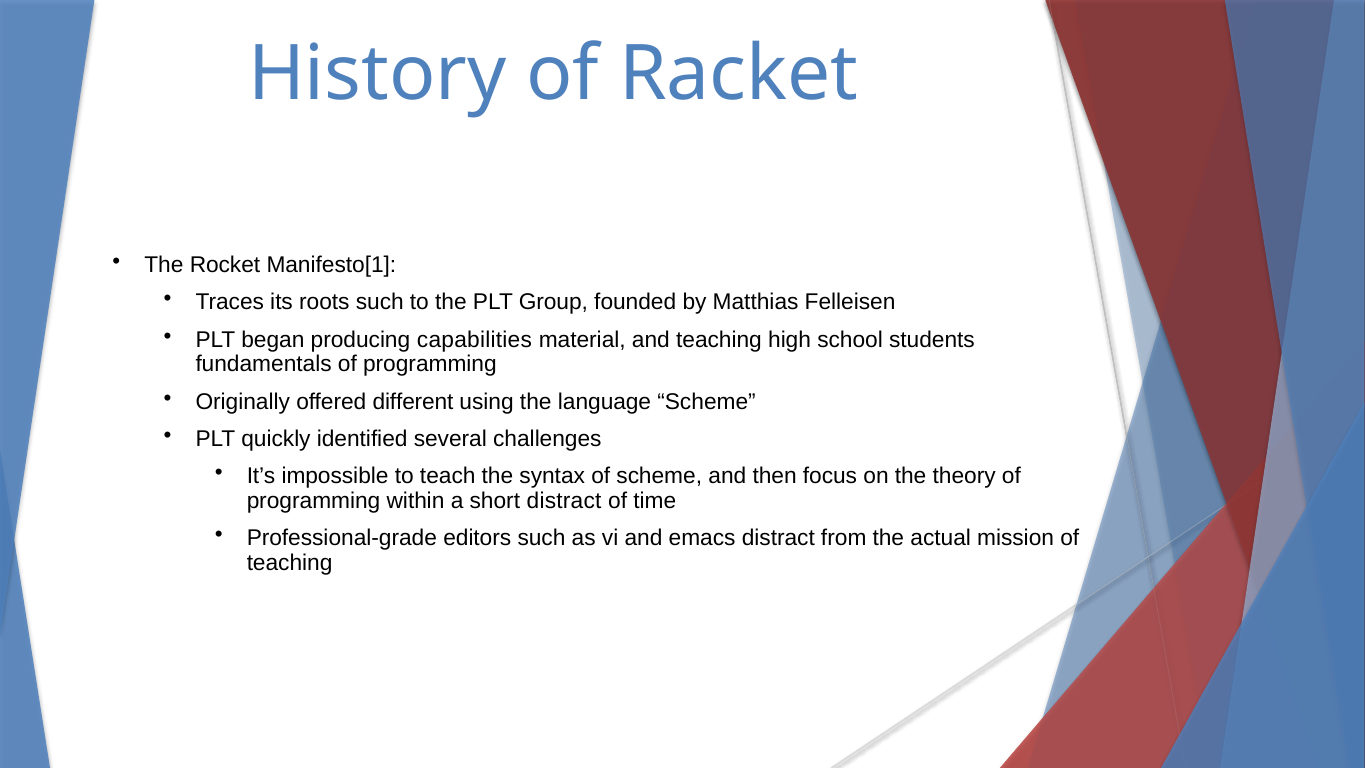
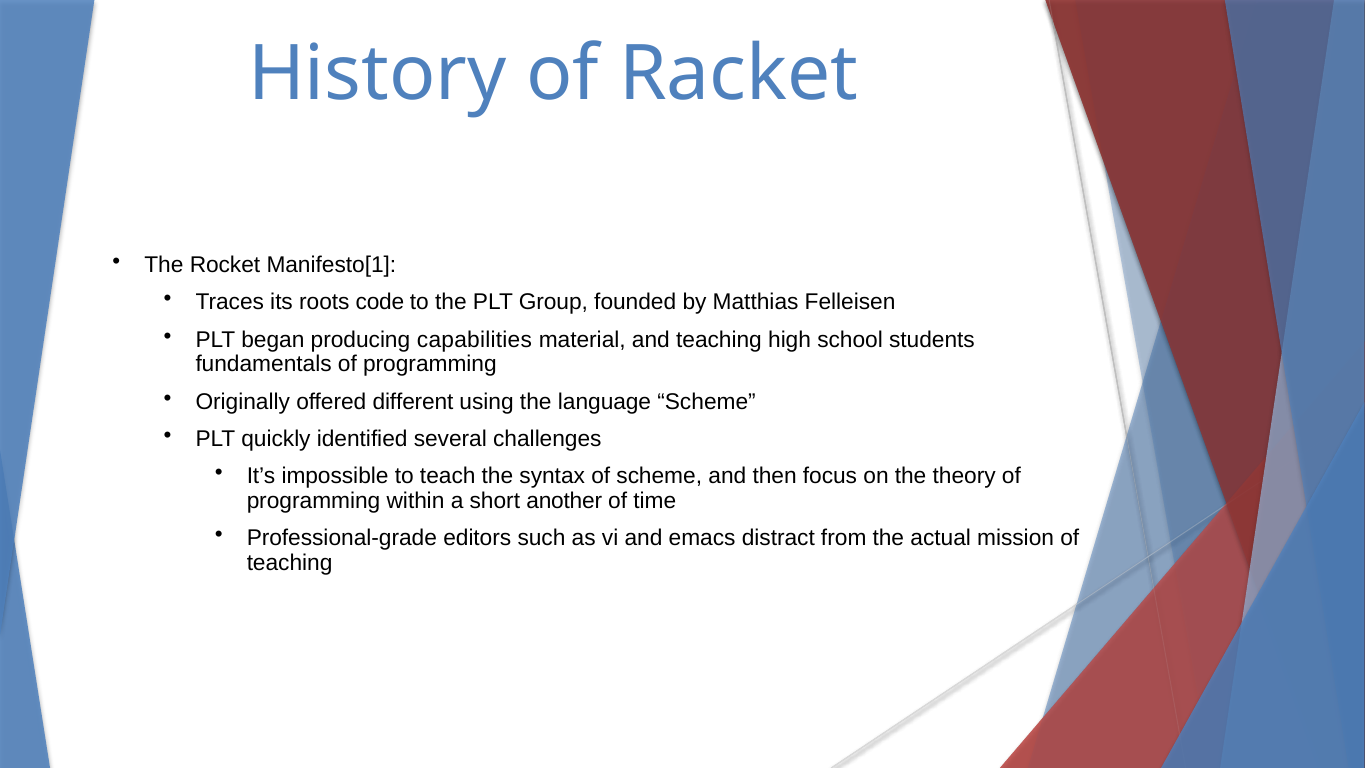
roots such: such -> code (380, 302)
short distract: distract -> another (564, 501)
